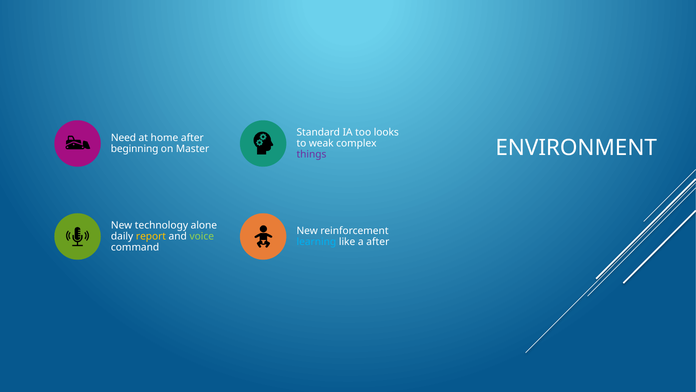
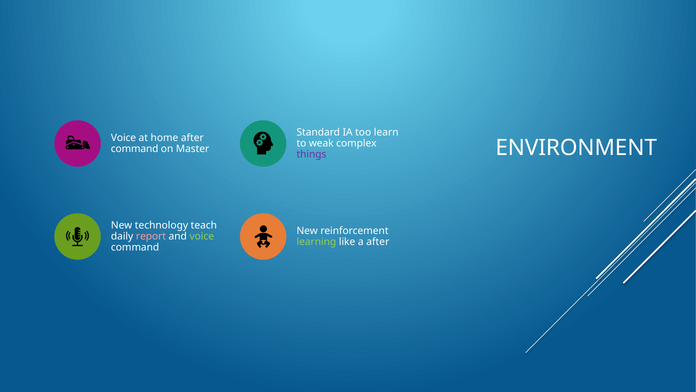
looks: looks -> learn (386, 132)
Need: Need -> Voice (124, 138)
beginning: beginning -> command (135, 149)
alone: alone -> teach (204, 225)
report colour: yellow -> pink (151, 236)
learning colour: light blue -> light green (316, 242)
